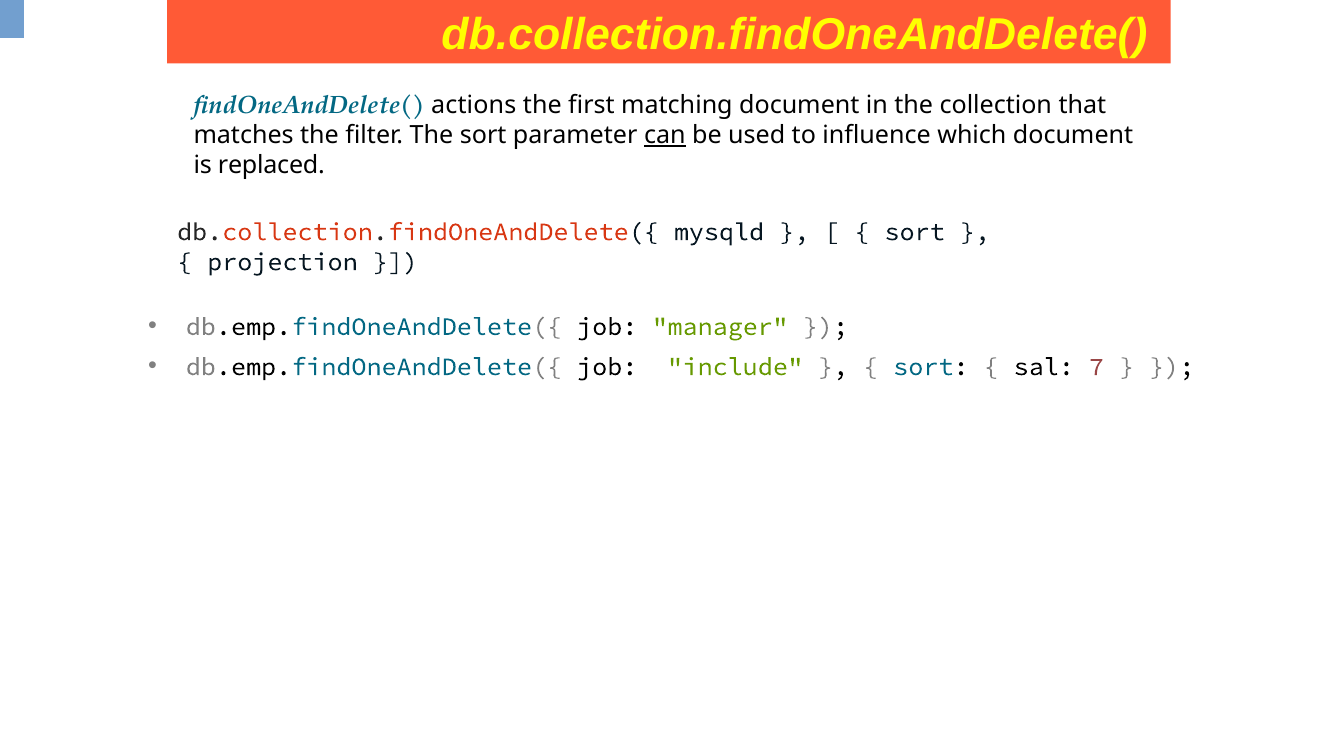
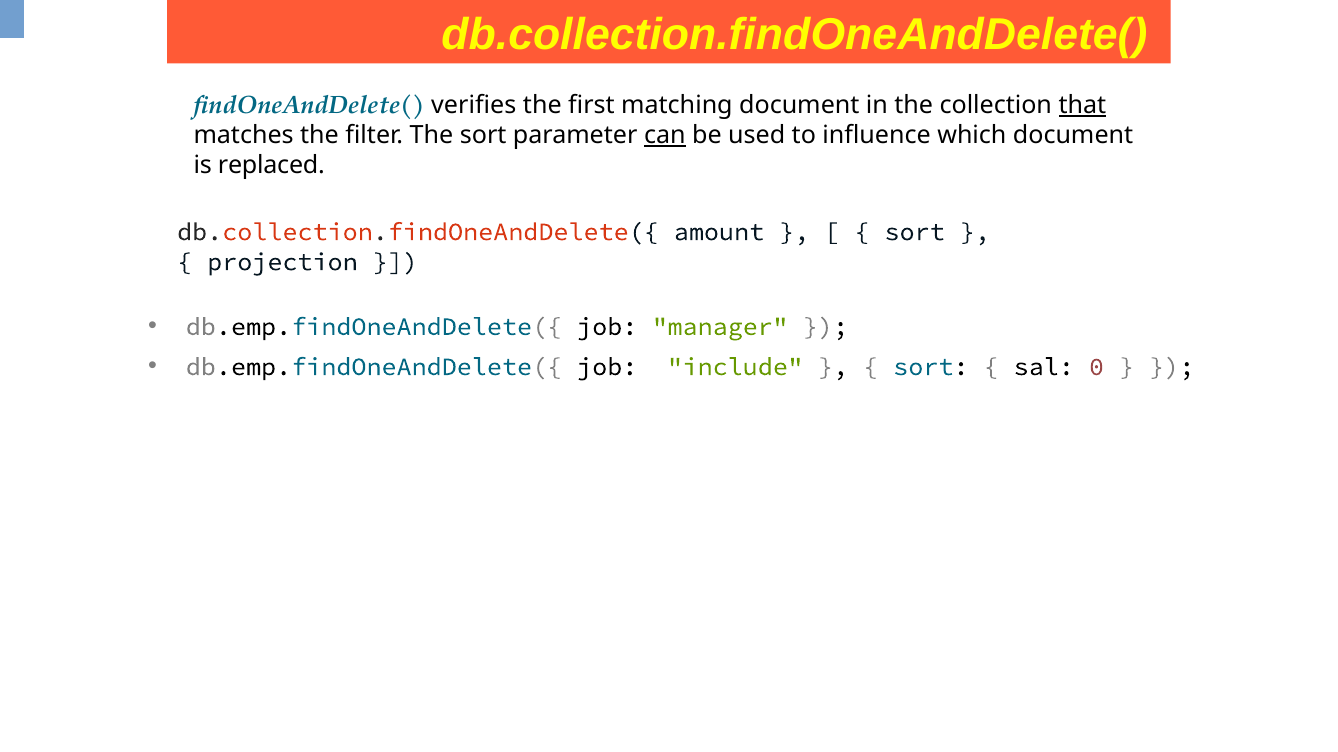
actions: actions -> verifies (474, 105)
that underline: none -> present (1082, 105)
mysqld: mysqld -> amount (719, 232)
7: 7 -> 0 (1096, 367)
